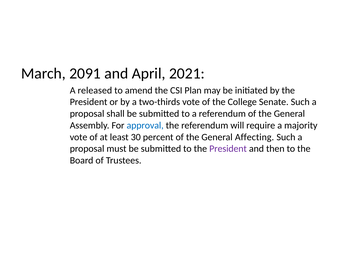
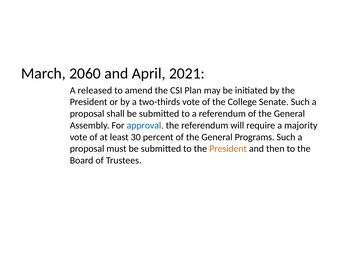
2091: 2091 -> 2060 (85, 74)
Affecting: Affecting -> Programs (255, 137)
President colour: purple -> orange (228, 149)
